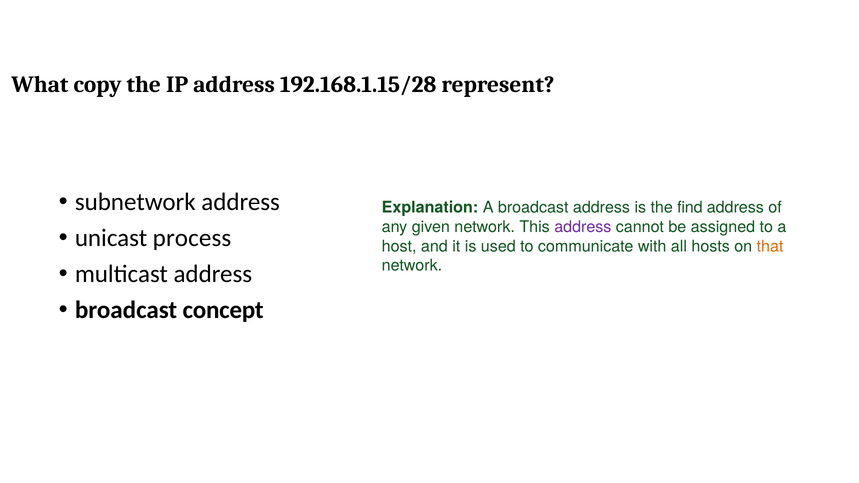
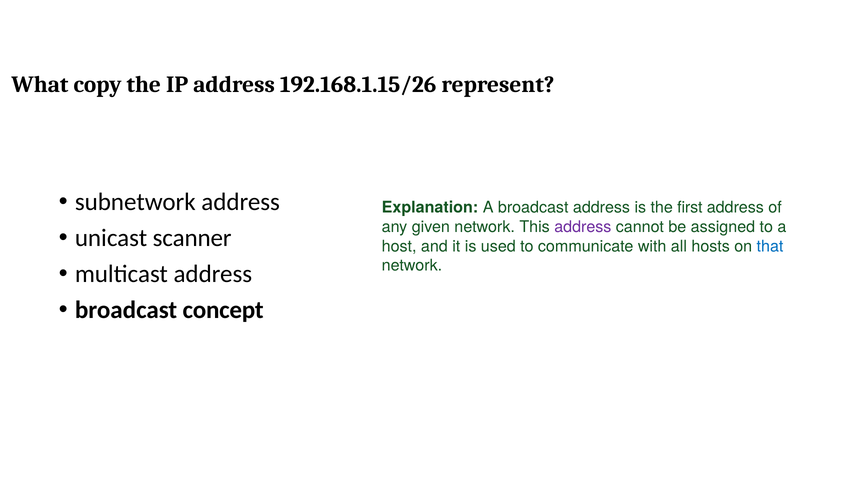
192.168.1.15/28: 192.168.1.15/28 -> 192.168.1.15/26 (358, 85)
find: find -> first (690, 208)
process: process -> scanner (192, 238)
that colour: orange -> blue (770, 246)
